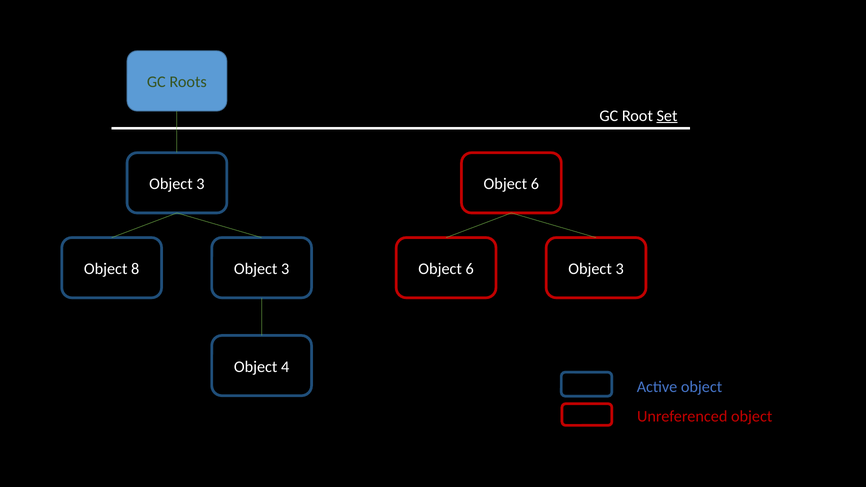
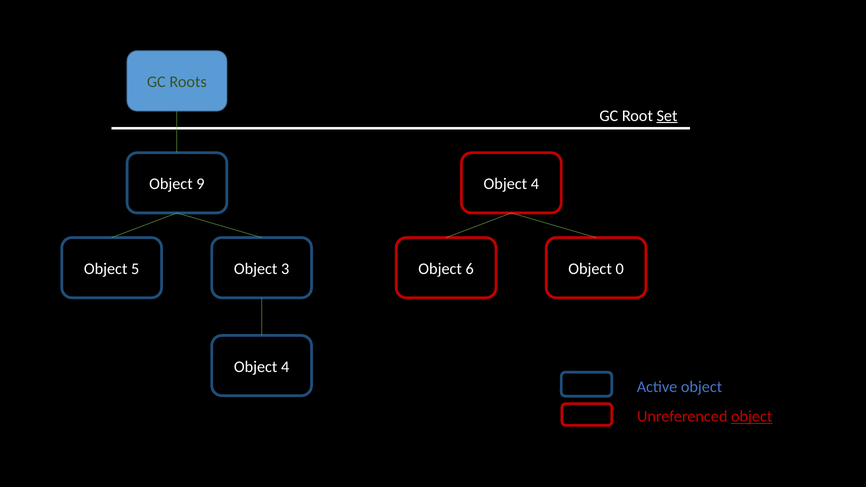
3: 3 -> 9 (200, 184)
6: 6 -> 4 (535, 184)
8: 8 -> 5 (135, 269)
6 Object 3: 3 -> 0 (620, 269)
object underline: none -> present (752, 416)
